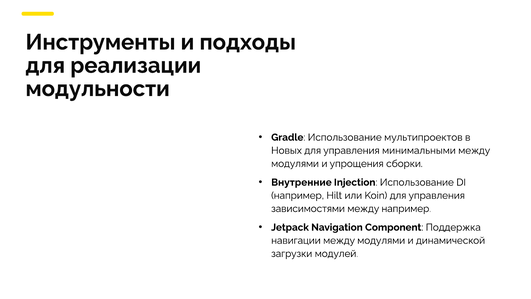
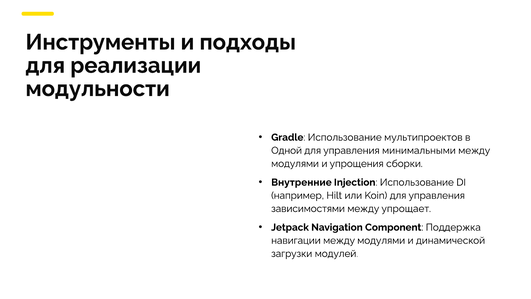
Новых: Новых -> Одной (287, 150)
между например: например -> упрощает (406, 208)
